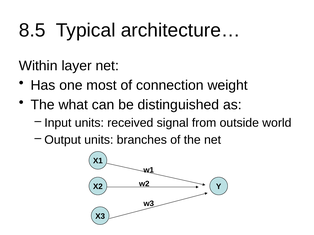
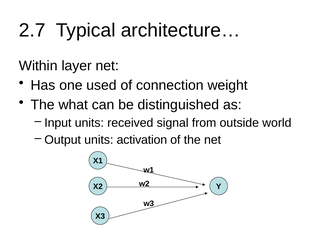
8.5: 8.5 -> 2.7 (32, 30)
most: most -> used (102, 85)
branches: branches -> activation (142, 140)
